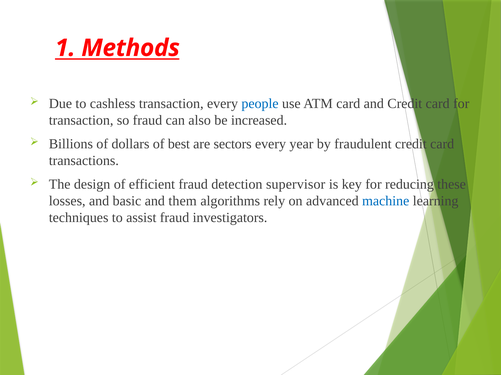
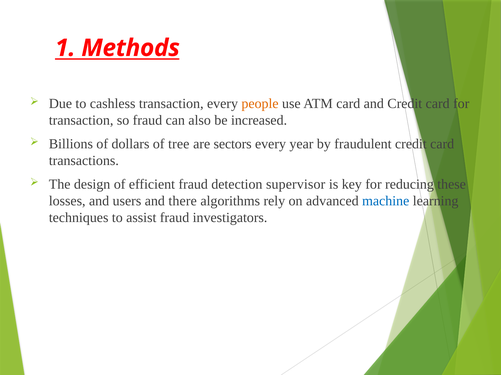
people colour: blue -> orange (260, 104)
best: best -> tree (179, 144)
basic: basic -> users (127, 201)
them: them -> there (183, 201)
